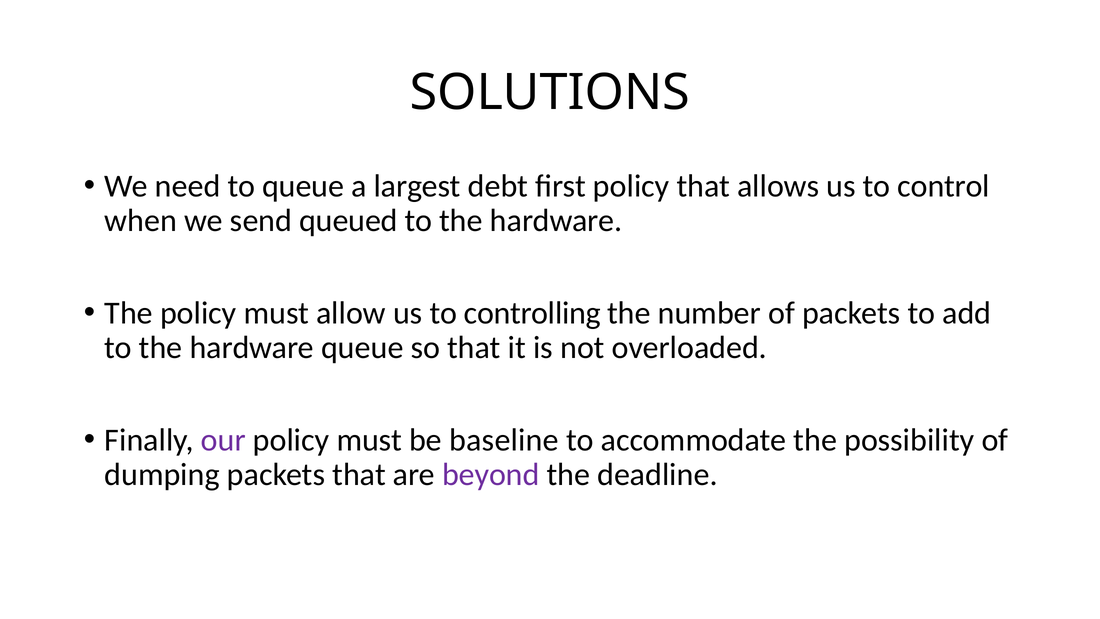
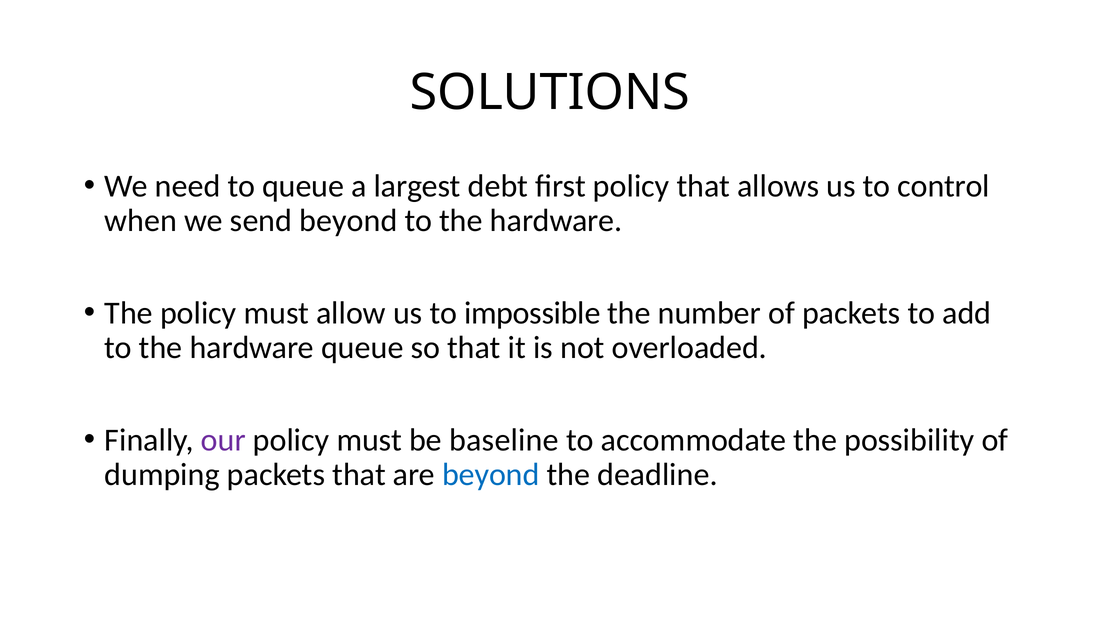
send queued: queued -> beyond (348, 221)
controlling: controlling -> impossible (532, 313)
beyond colour: purple -> blue (491, 474)
